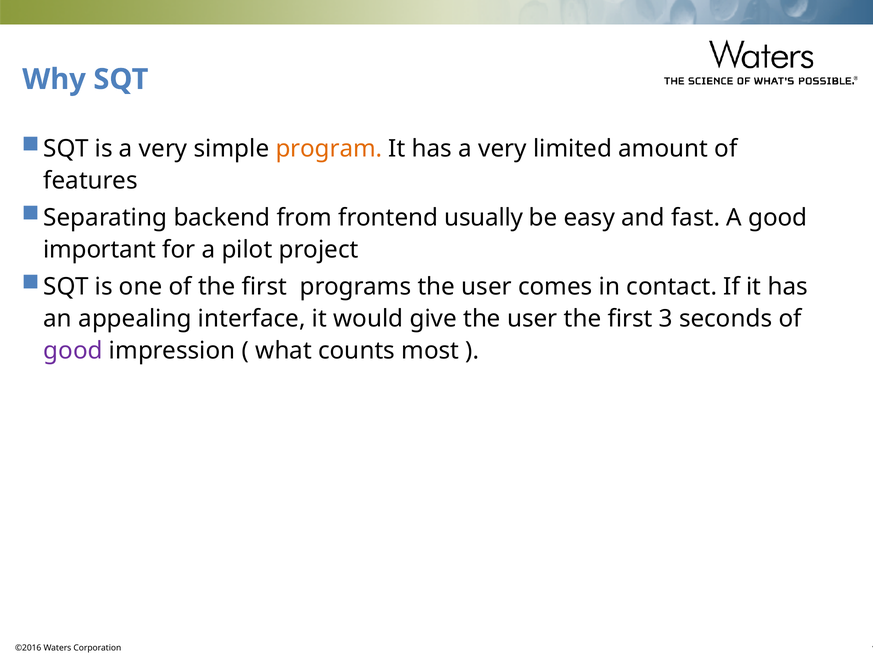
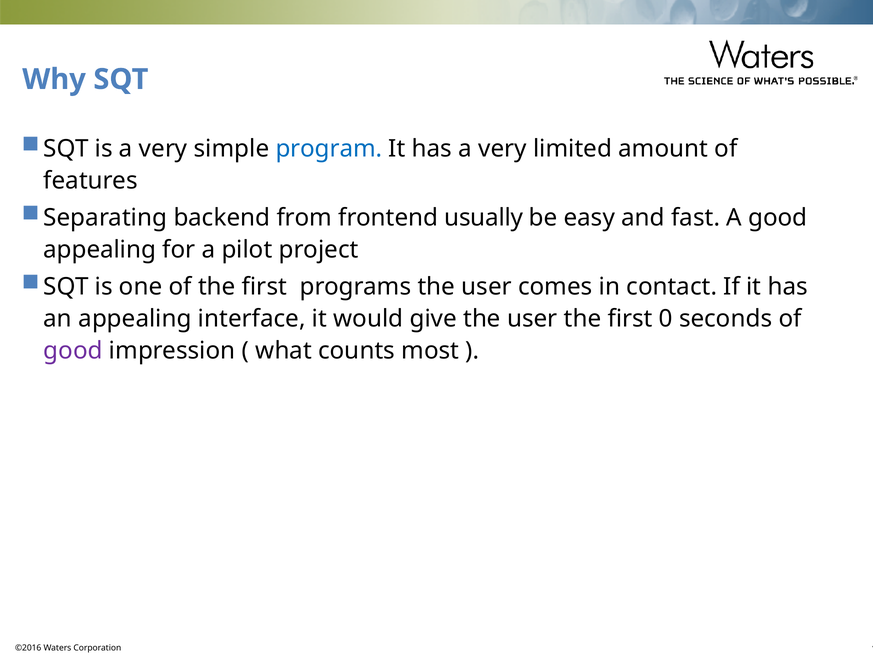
program colour: orange -> blue (329, 149)
important: important -> appealing (100, 250)
3: 3 -> 0 (666, 319)
